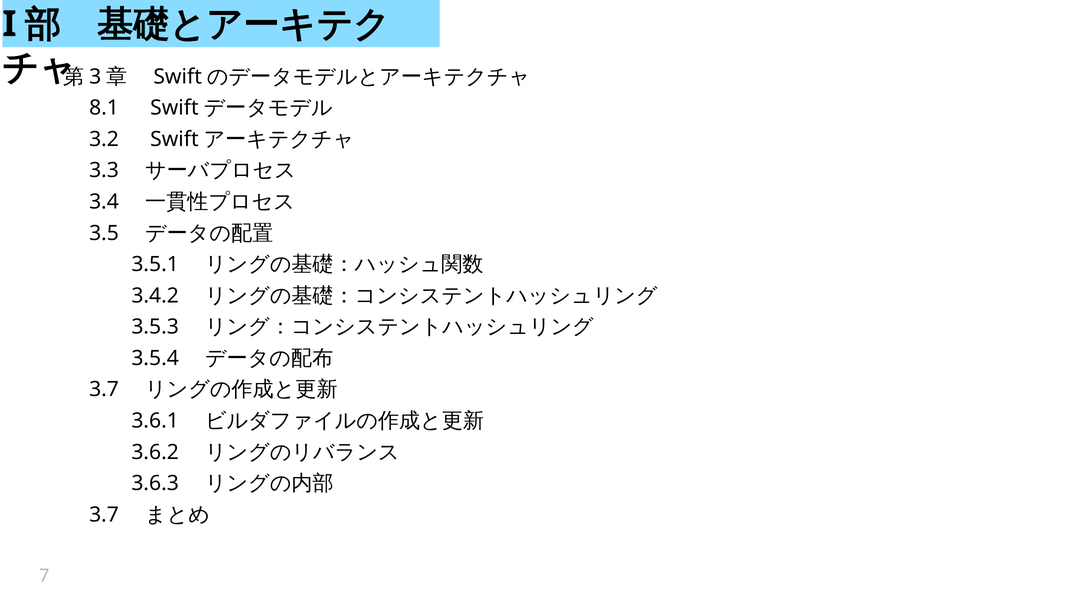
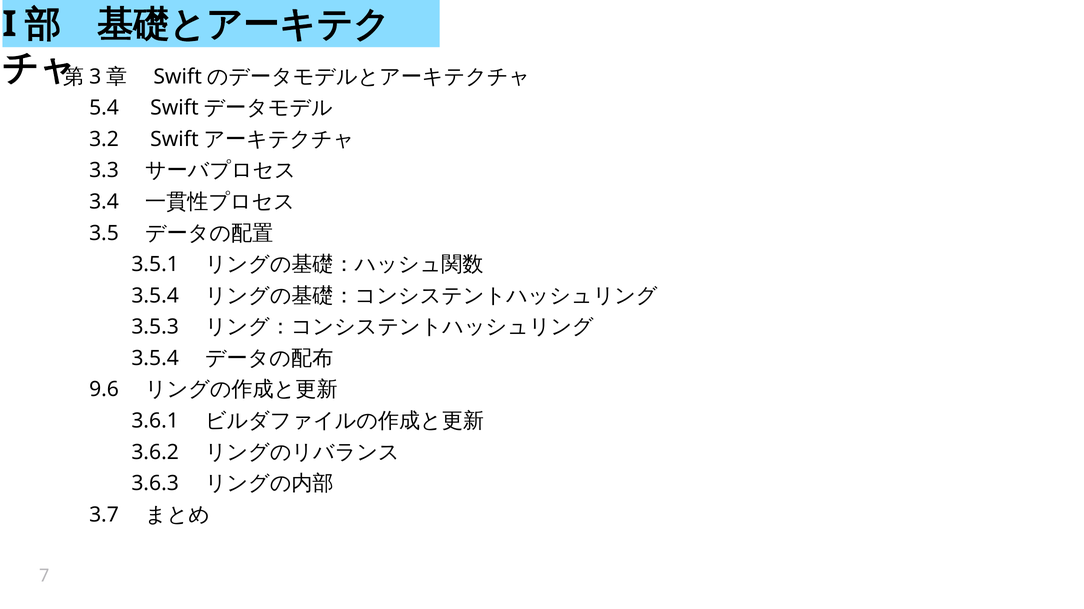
8.1: 8.1 -> 5.4 (104, 108)
3.4.2: 3.4.2 -> 3.5.4 (155, 296)
3.7: 3.7 -> 9.6 (104, 390)
